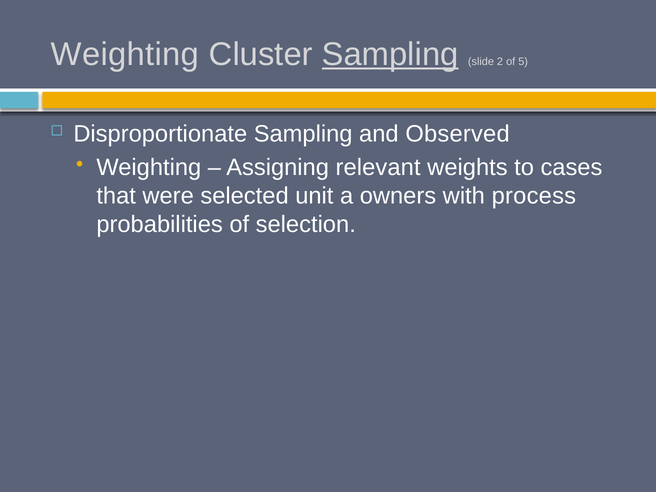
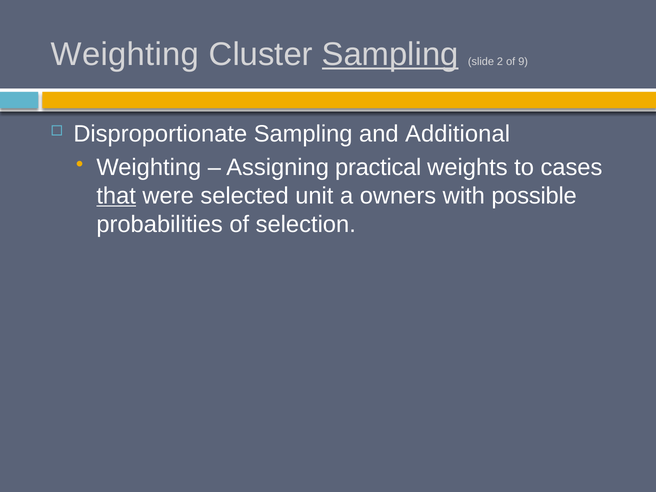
5: 5 -> 9 (523, 61)
Observed: Observed -> Additional (458, 134)
relevant: relevant -> practical (378, 167)
that underline: none -> present (116, 196)
process: process -> possible (534, 196)
